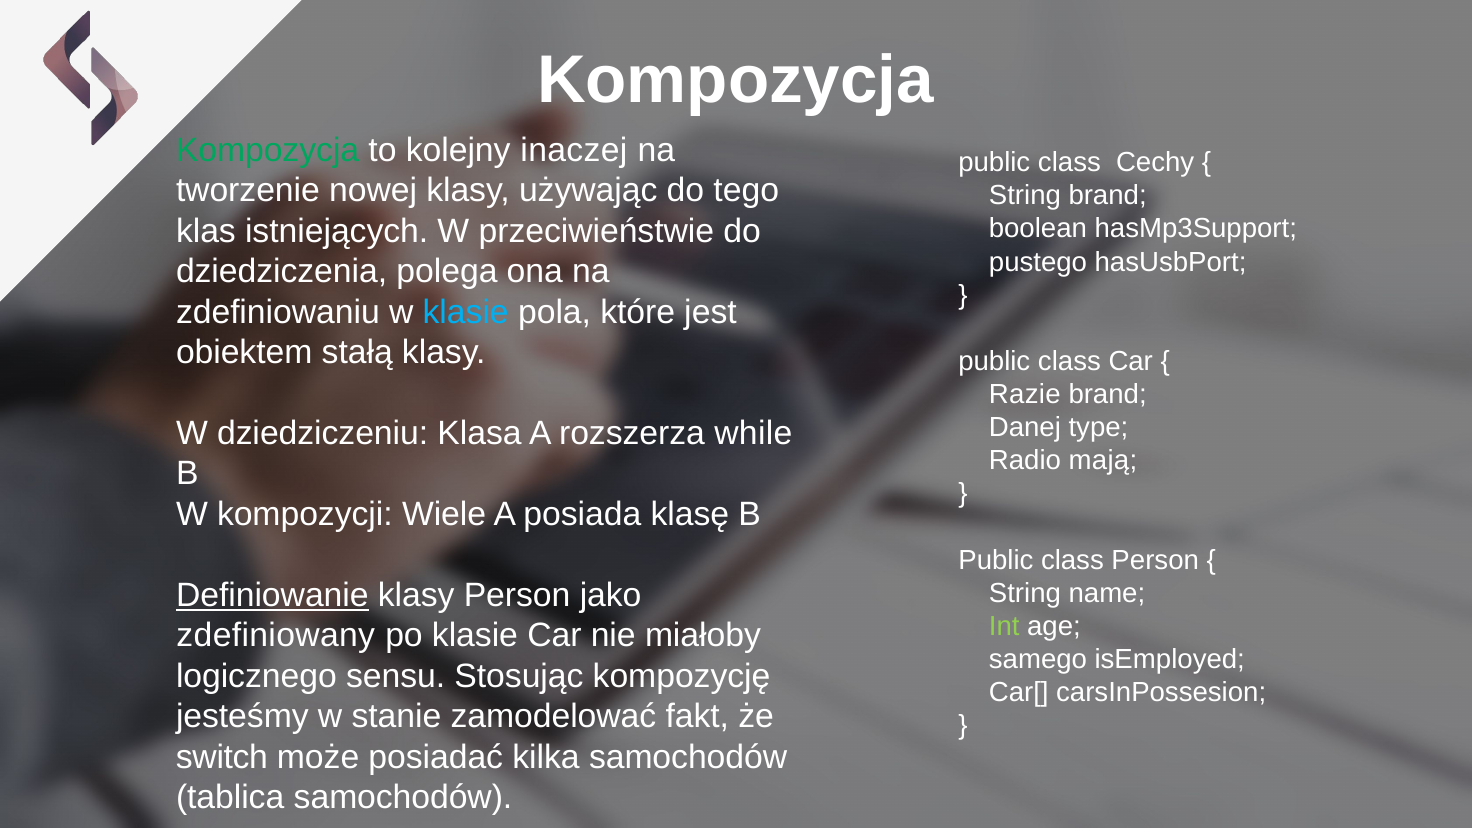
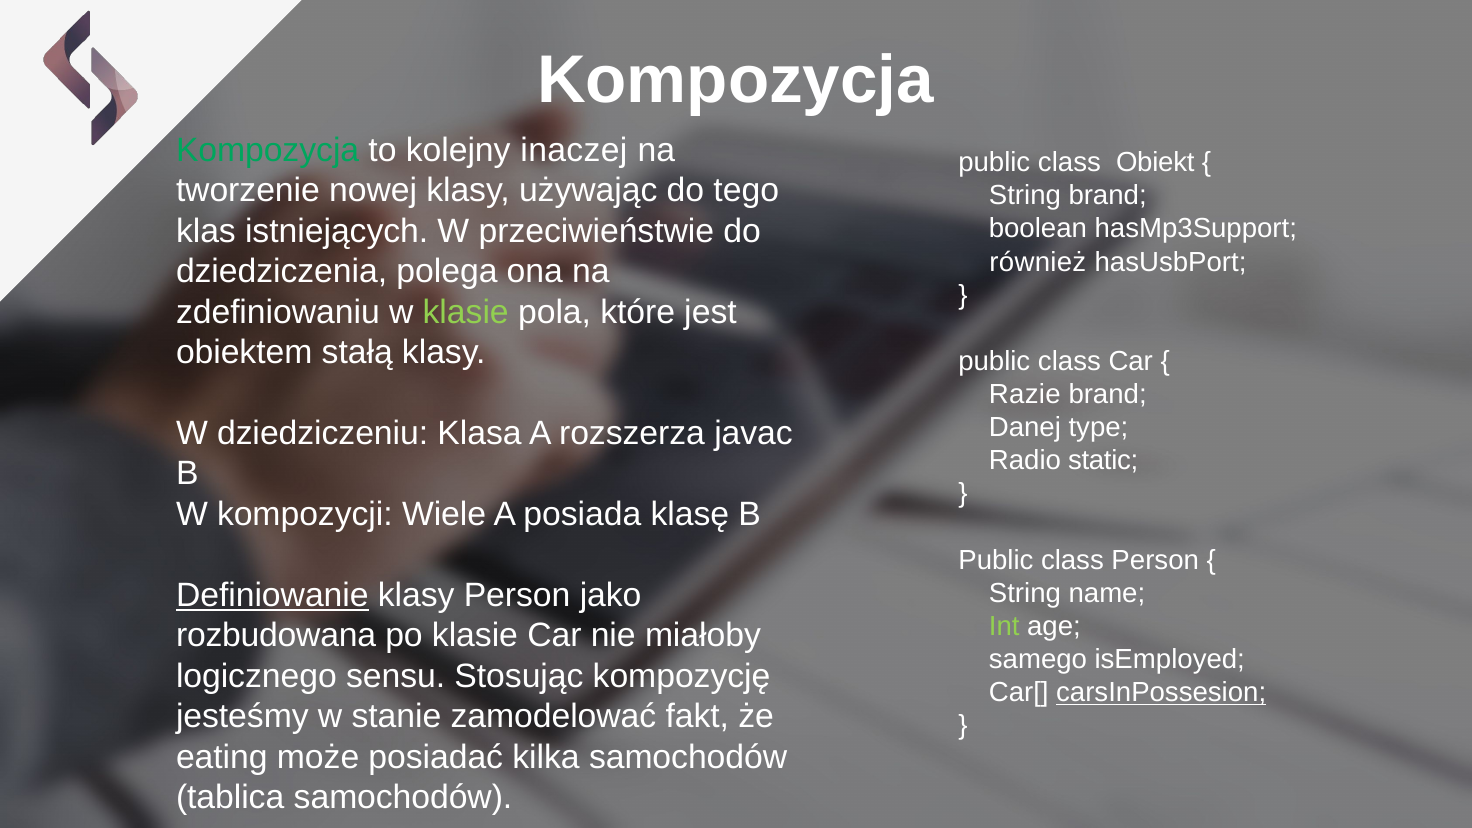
Cechy: Cechy -> Obiekt (1155, 163)
pustego: pustego -> również (1038, 262)
klasie colour: light blue -> light green (466, 312)
while: while -> javac (754, 433)
mają: mają -> static (1103, 461)
zdefiniowany: zdefiniowany -> rozbudowana (276, 636)
carsInPossesion underline: none -> present (1161, 692)
switch: switch -> eating (222, 757)
